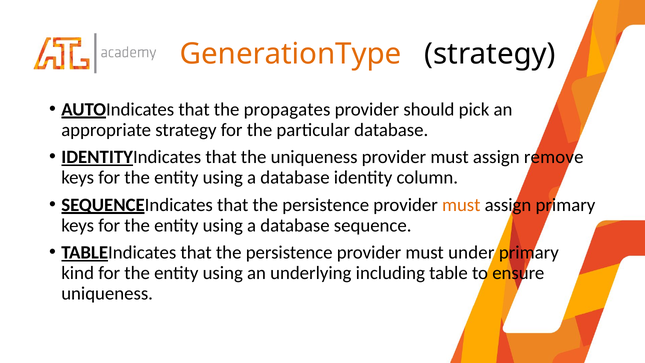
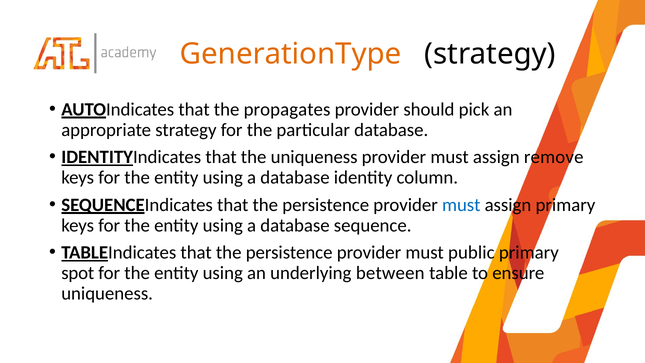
must colour: orange -> blue (461, 205)
under: under -> public (471, 253)
kind: kind -> spot (78, 273)
including: including -> between (390, 273)
